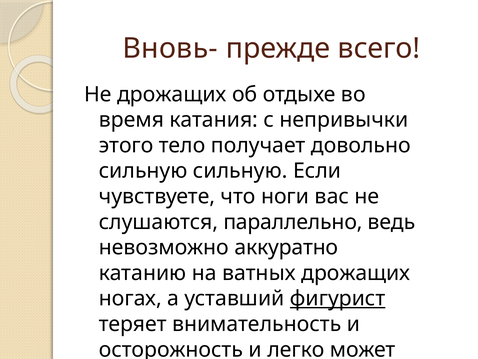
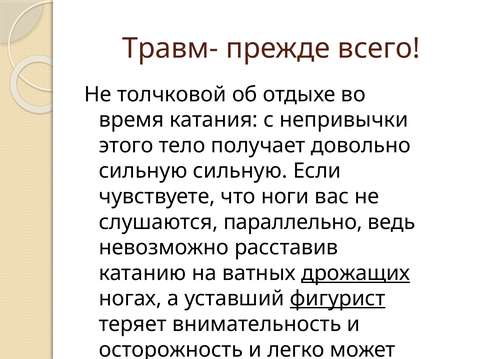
Вновь-: Вновь- -> Травм- (170, 48)
Не дрожащих: дрожащих -> толчковой (172, 94)
аккуратно: аккуратно -> расставив (286, 247)
дрожащих underline: none -> present (356, 273)
